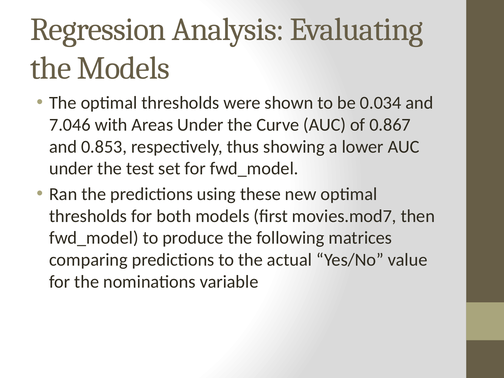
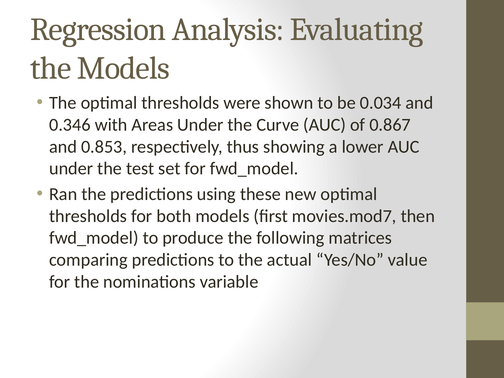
7.046: 7.046 -> 0.346 (70, 125)
